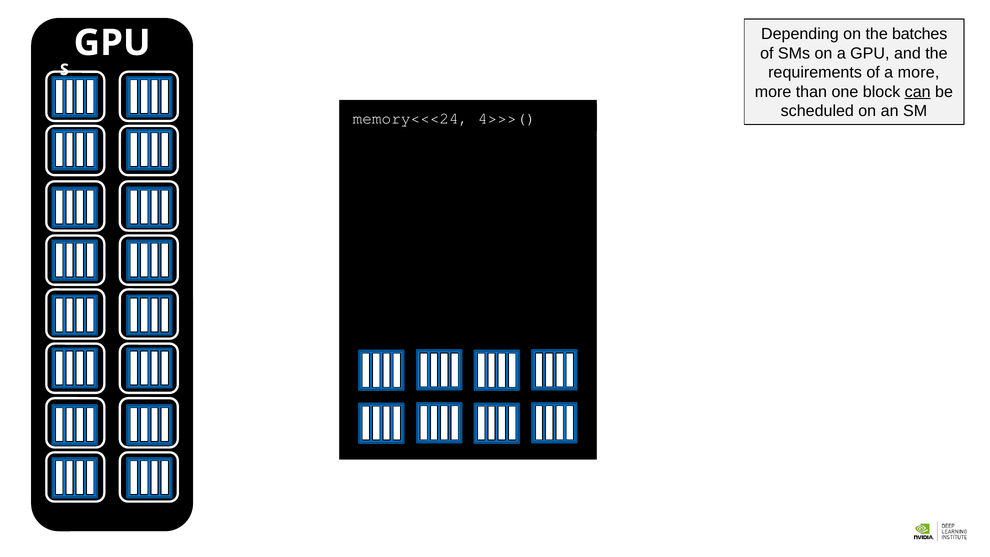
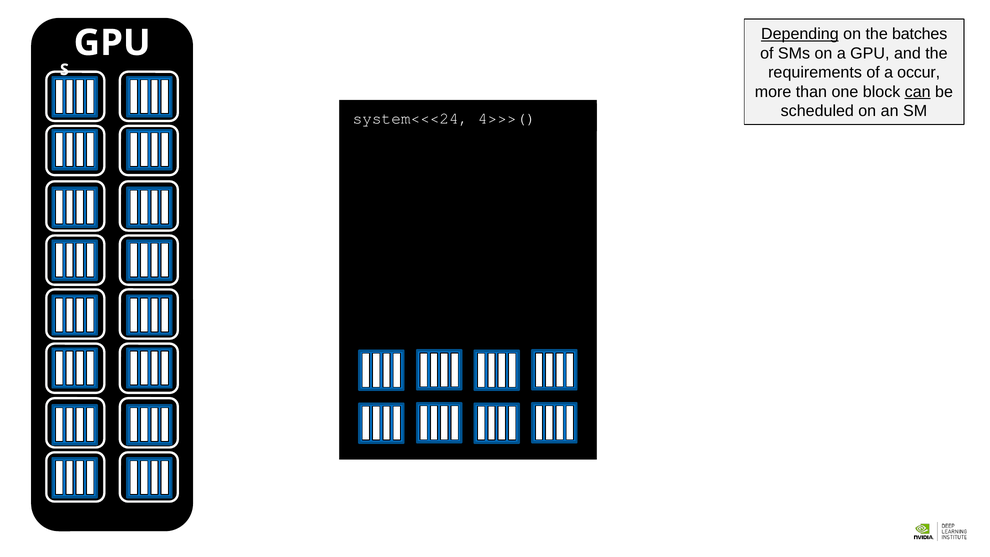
Depending underline: none -> present (800, 34)
a more: more -> occur (919, 72)
memory<<<24: memory<<<24 -> system<<<24 (411, 118)
